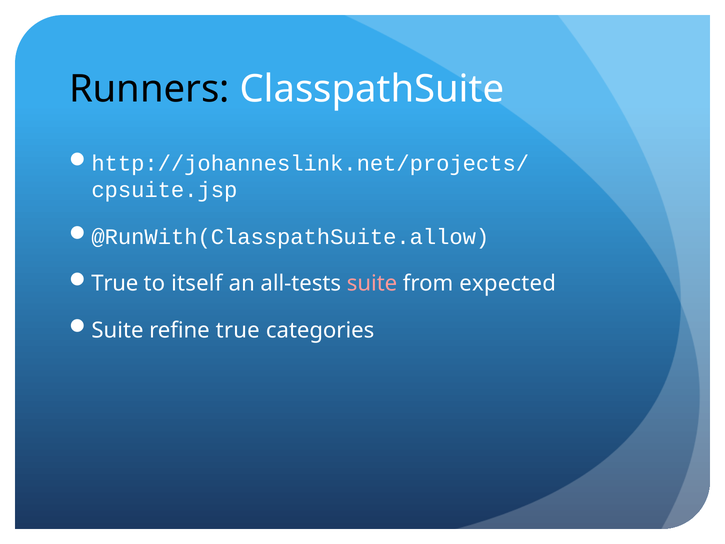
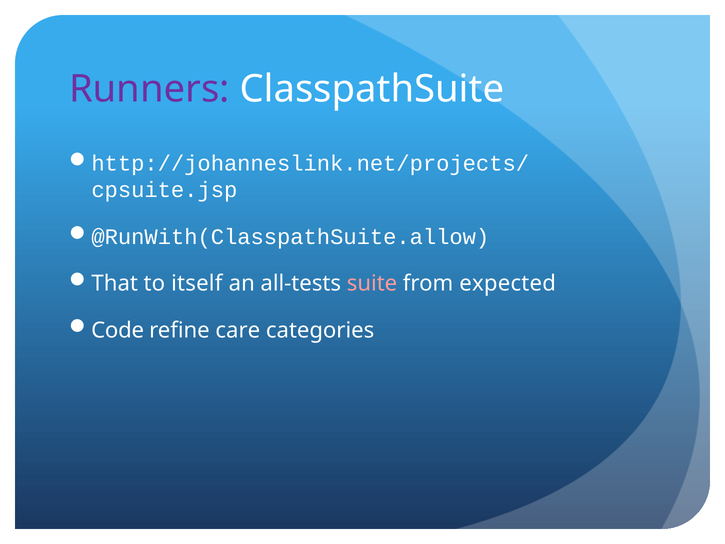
Runners colour: black -> purple (149, 89)
True: True -> That (115, 283)
Suite: Suite -> Code (118, 330)
refine true: true -> care (238, 330)
